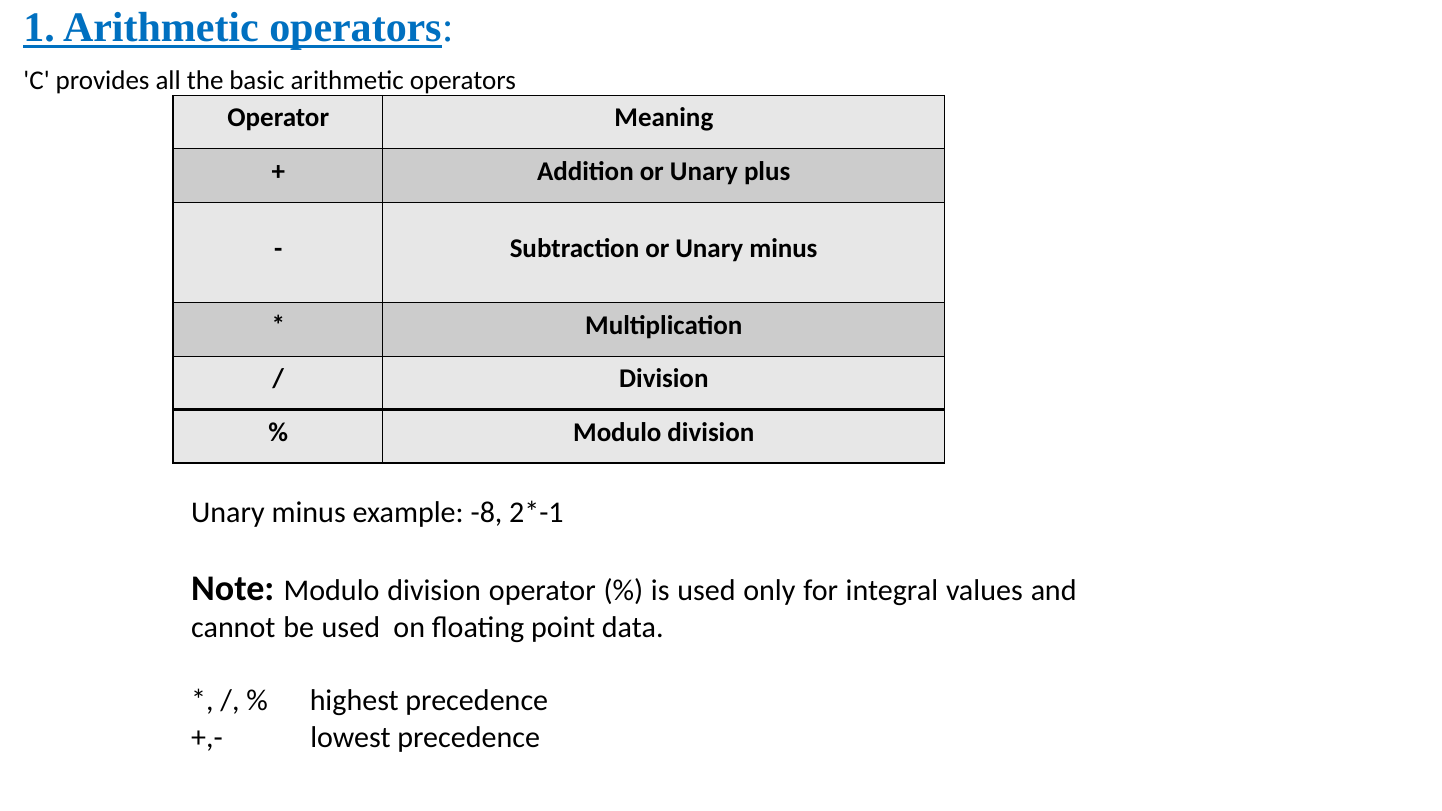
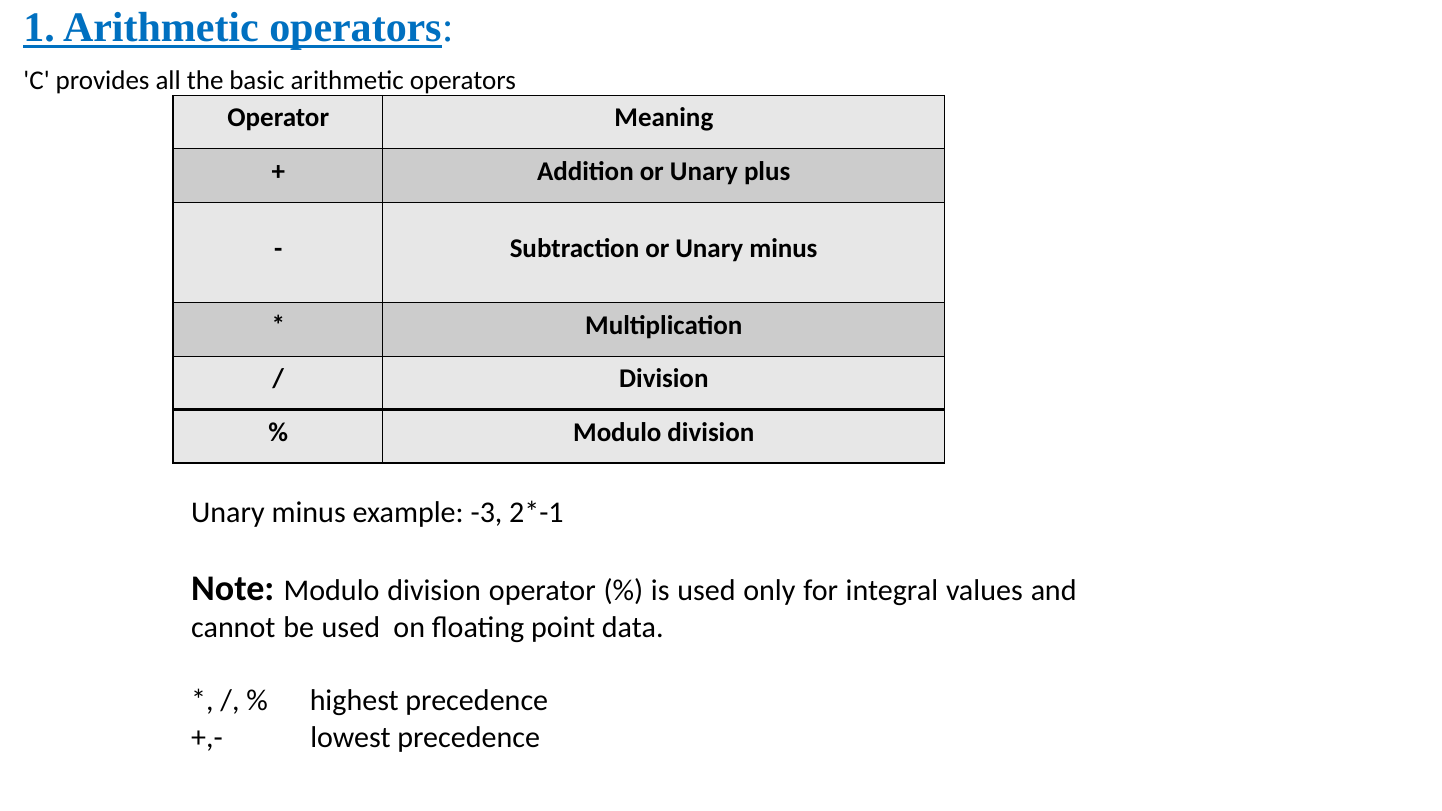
-8: -8 -> -3 (487, 513)
